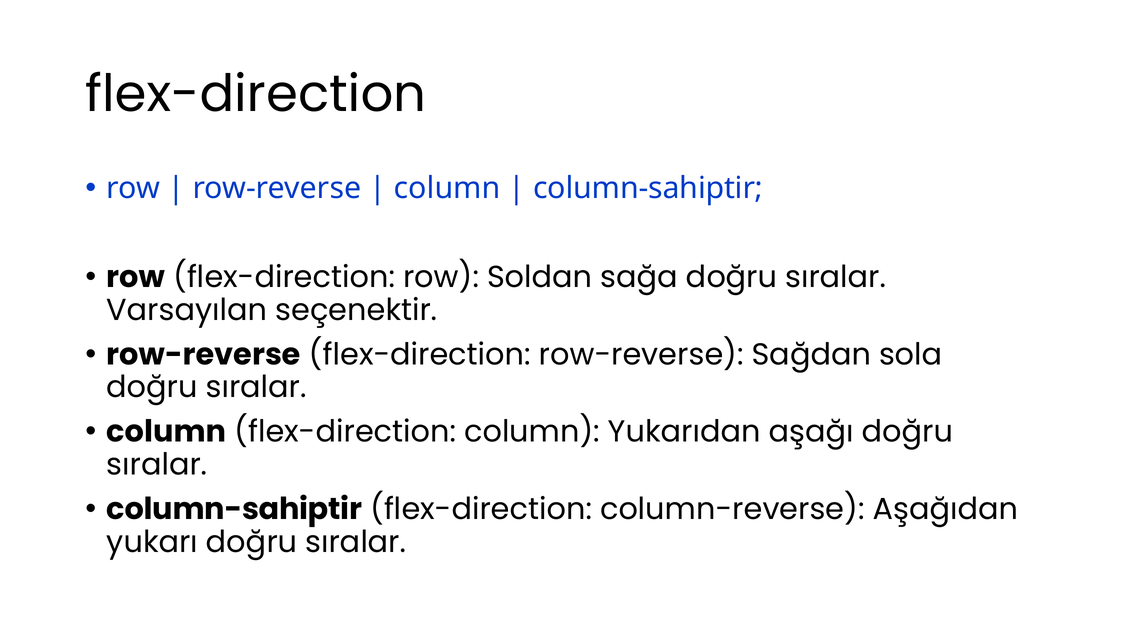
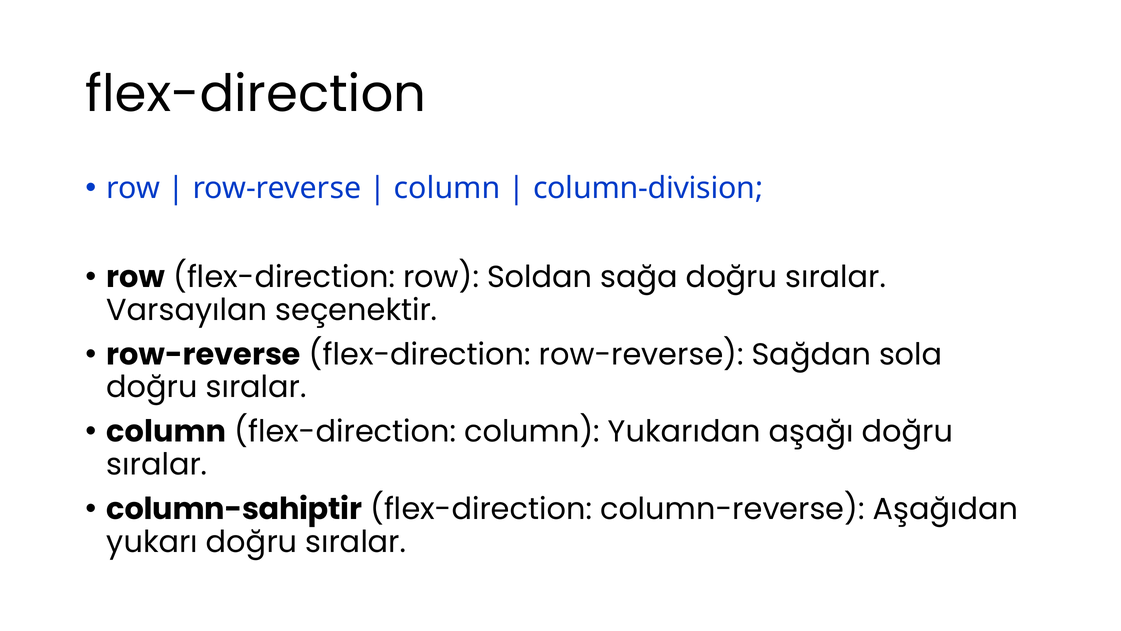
column-sahiptir: column-sahiptir -> column-division (648, 188)
